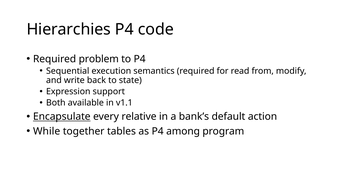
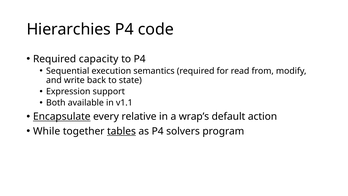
problem: problem -> capacity (99, 59)
bank’s: bank’s -> wrap’s (194, 116)
tables underline: none -> present (121, 131)
among: among -> solvers (183, 131)
